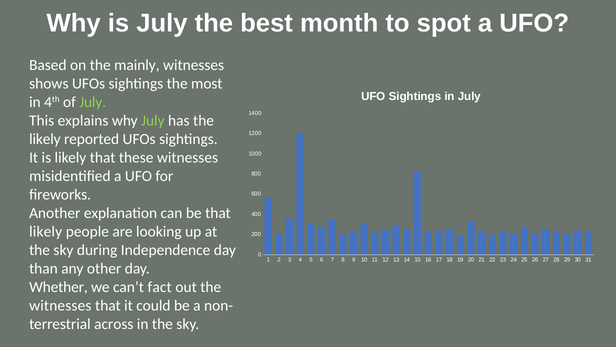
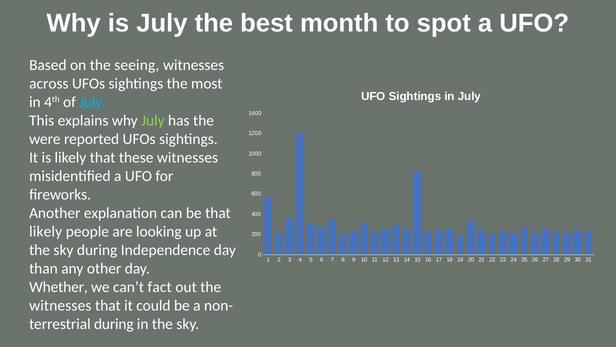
mainly: mainly -> seeing (137, 65)
shows: shows -> across (49, 83)
July colour: light green -> light blue (93, 102)
likely: likely -> were (45, 139)
across: across -> during (114, 324)
